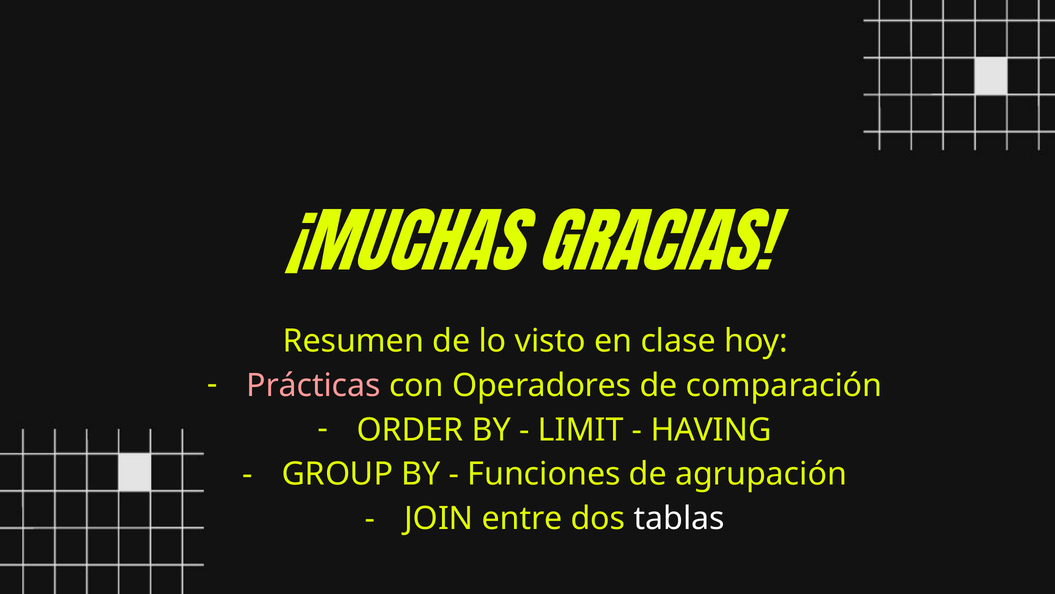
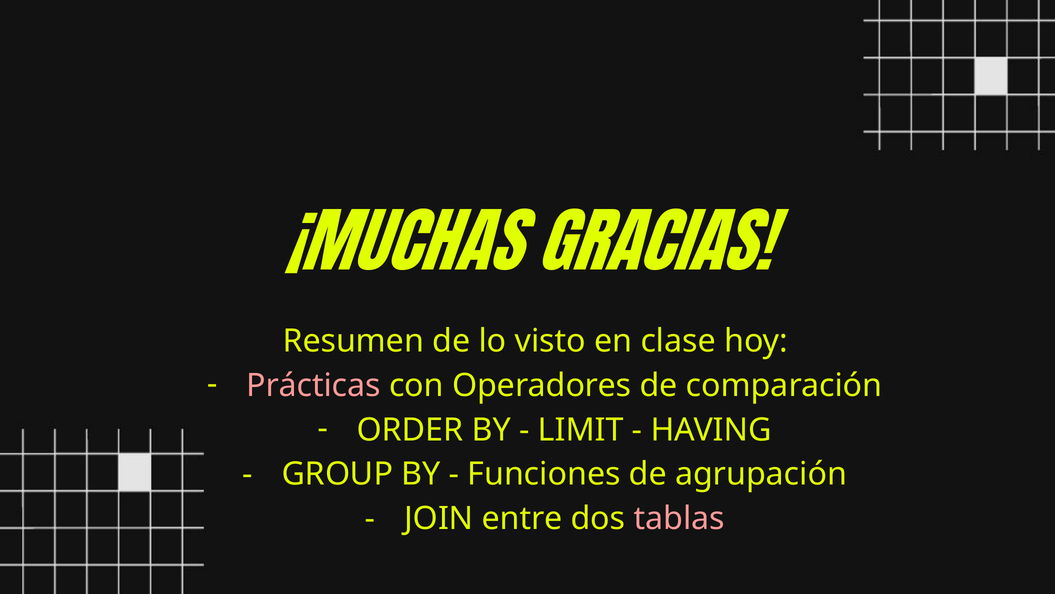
tablas colour: white -> pink (679, 518)
